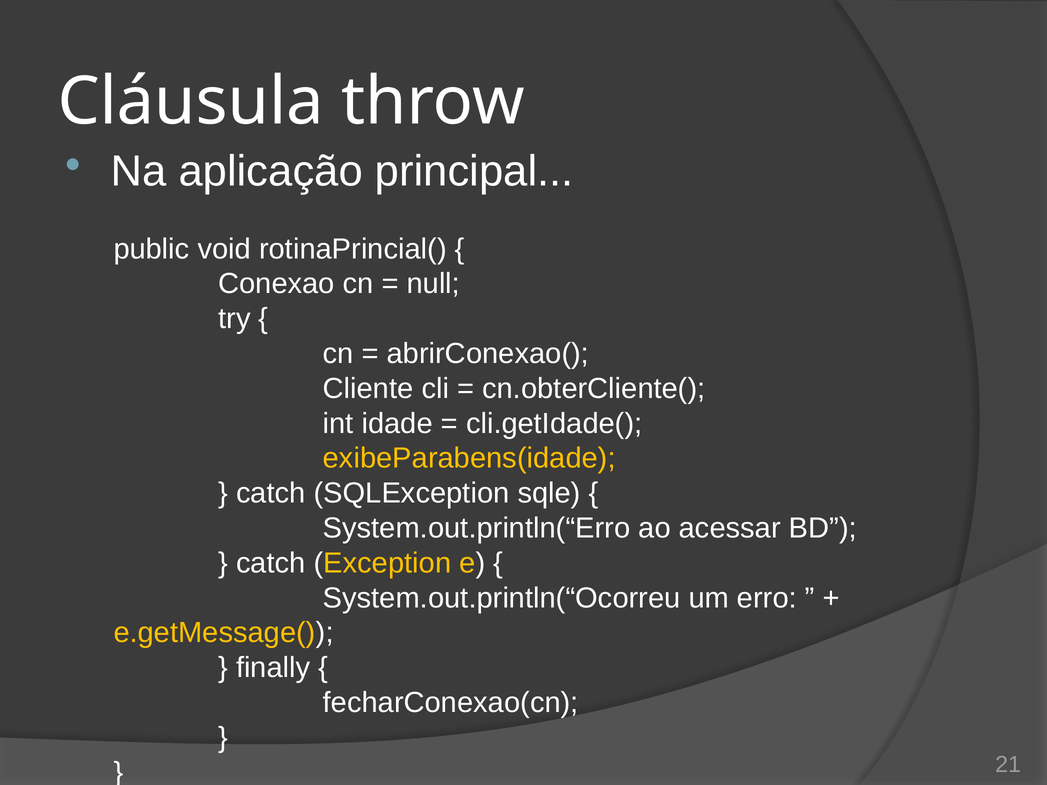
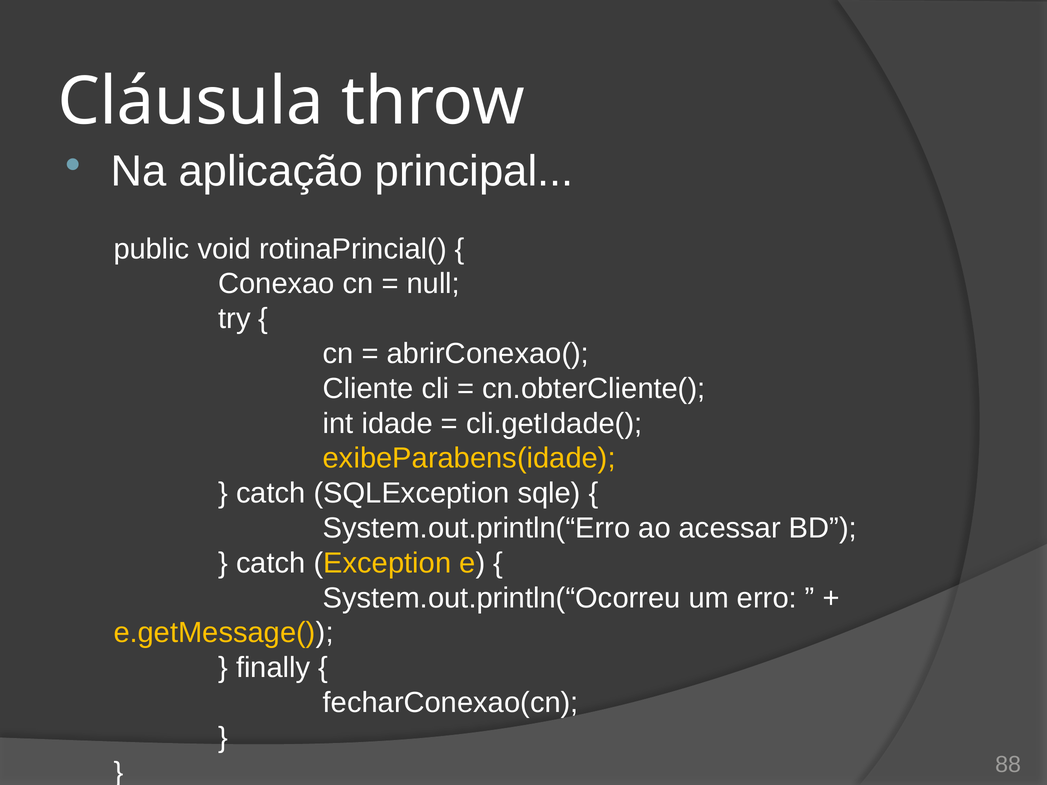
21: 21 -> 88 (1008, 765)
